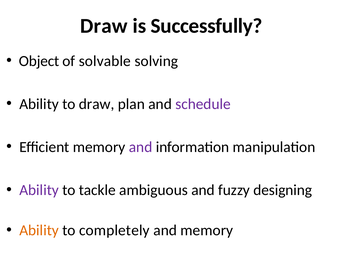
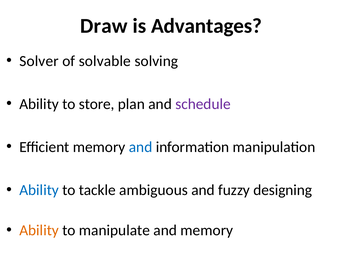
Successfully: Successfully -> Advantages (207, 26)
Object: Object -> Solver (39, 61)
to draw: draw -> store (97, 104)
and colour: purple -> blue (141, 147)
Ability colour: purple -> blue (39, 190)
completely: completely -> manipulate (114, 230)
